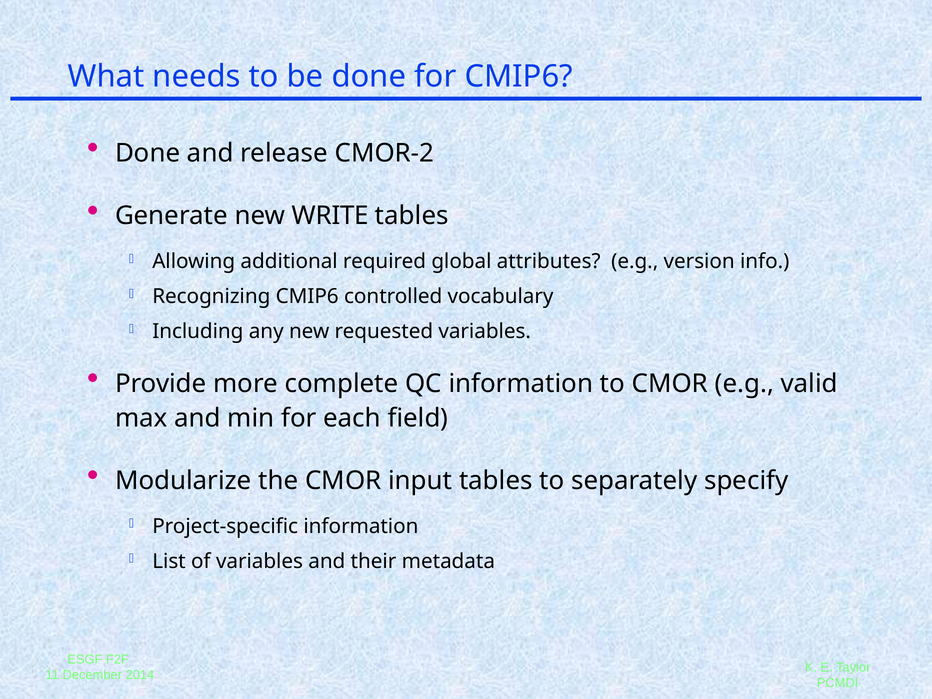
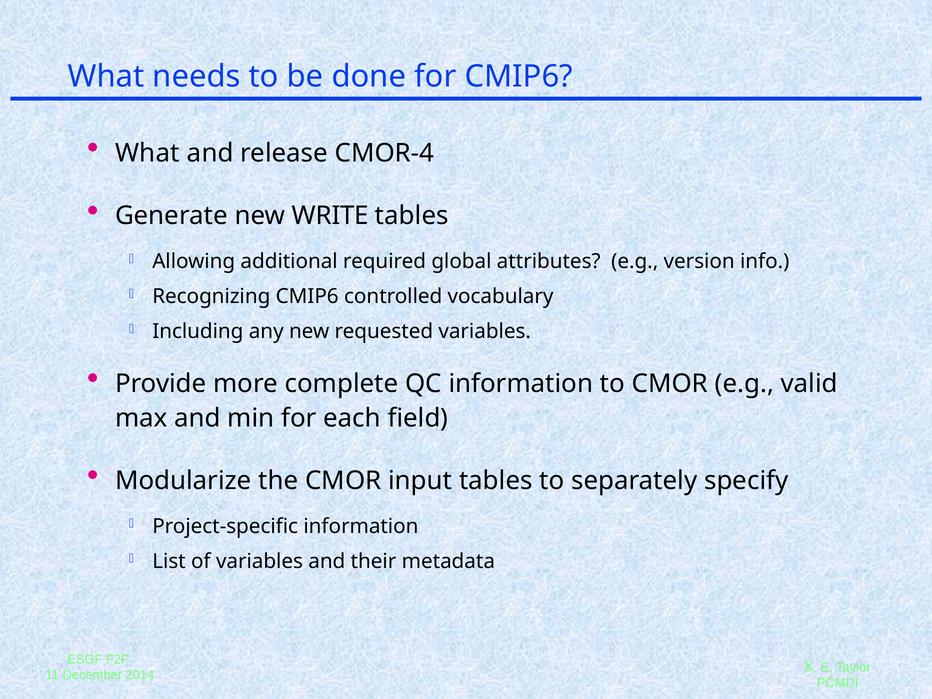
Done: Done -> What (147, 153)
CMOR-2: CMOR-2 -> CMOR-4 (384, 153)
